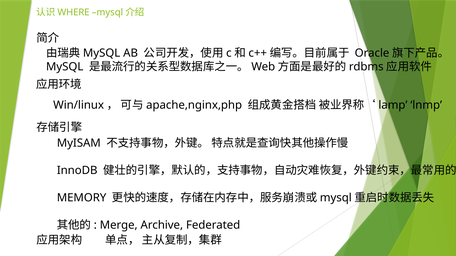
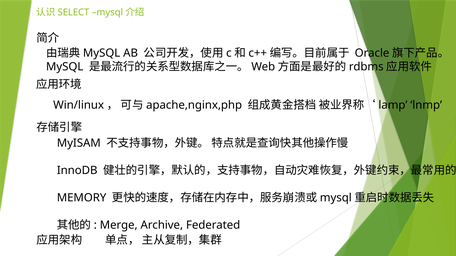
WHERE: WHERE -> SELECT (73, 12)
